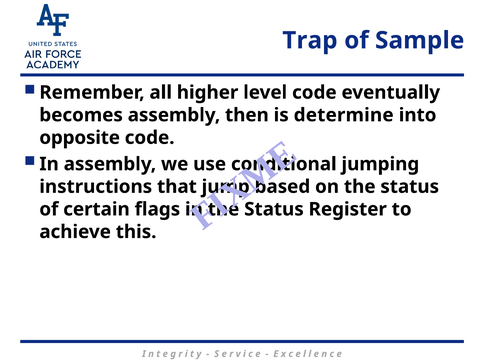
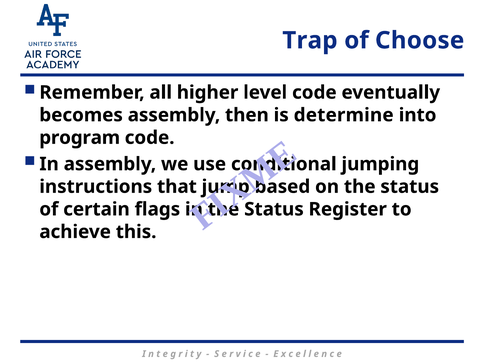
Sample: Sample -> Choose (420, 40)
opposite: opposite -> program (80, 138)
